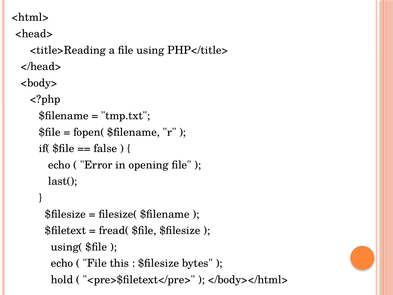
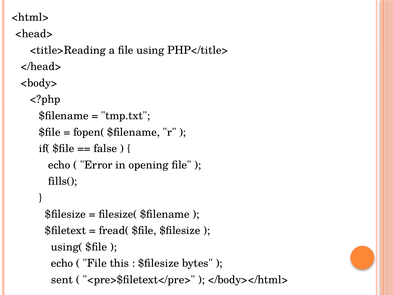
last(: last( -> fills( (63, 181)
hold: hold -> sent (62, 280)
